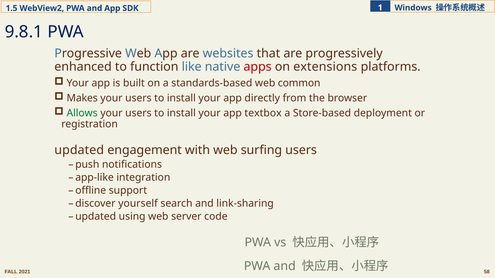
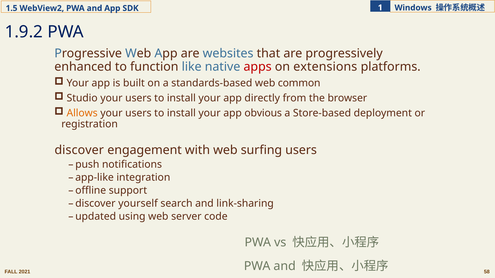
9.8.1: 9.8.1 -> 1.9.2 (24, 32)
Makes: Makes -> Studio (82, 98)
Allows colour: green -> orange (82, 113)
textbox: textbox -> obvious (263, 113)
updated: updated -> discover (79, 150)
